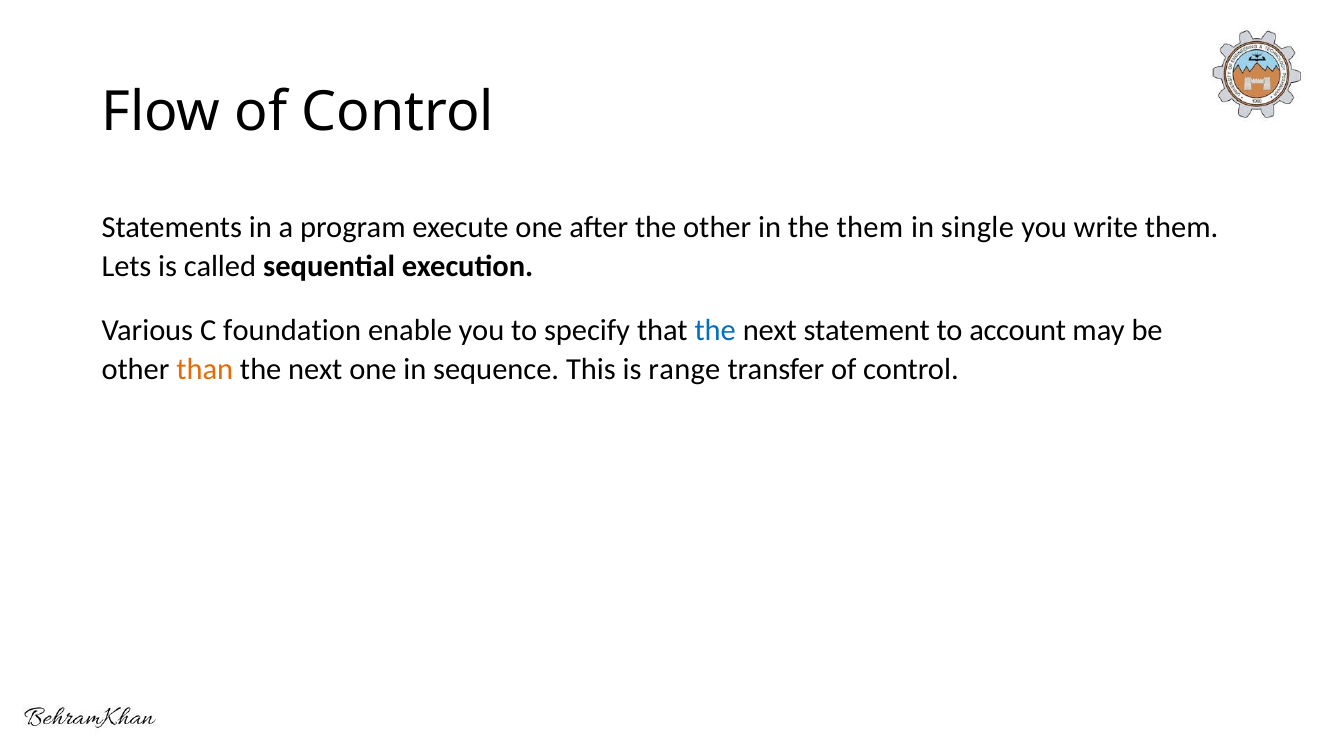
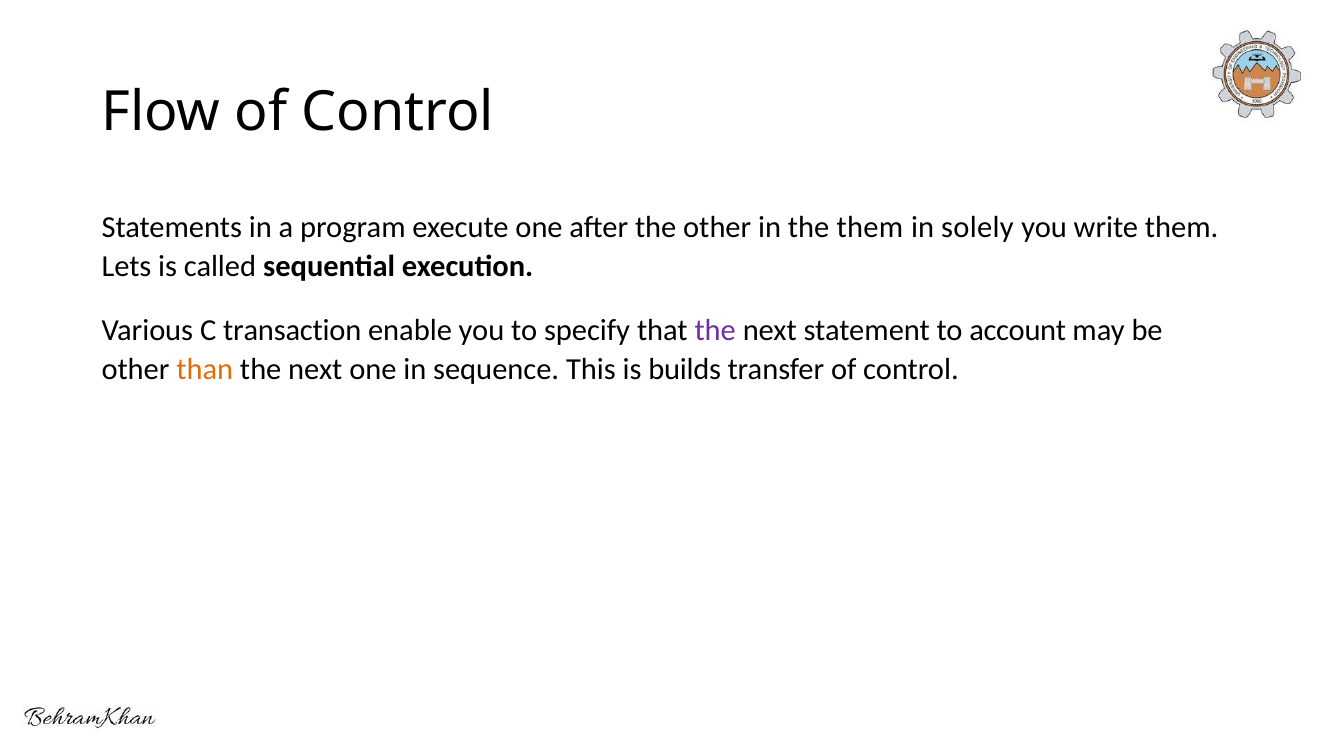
single: single -> solely (977, 227)
foundation: foundation -> transaction (292, 331)
the colour: blue -> purple (715, 331)
range: range -> builds (685, 370)
